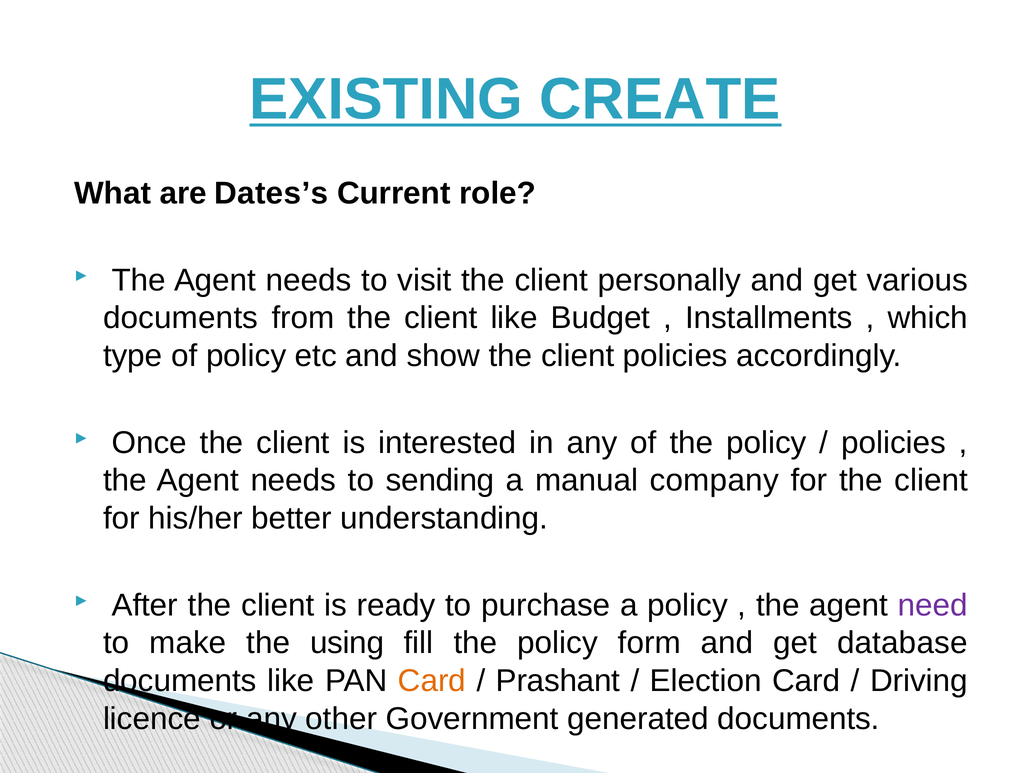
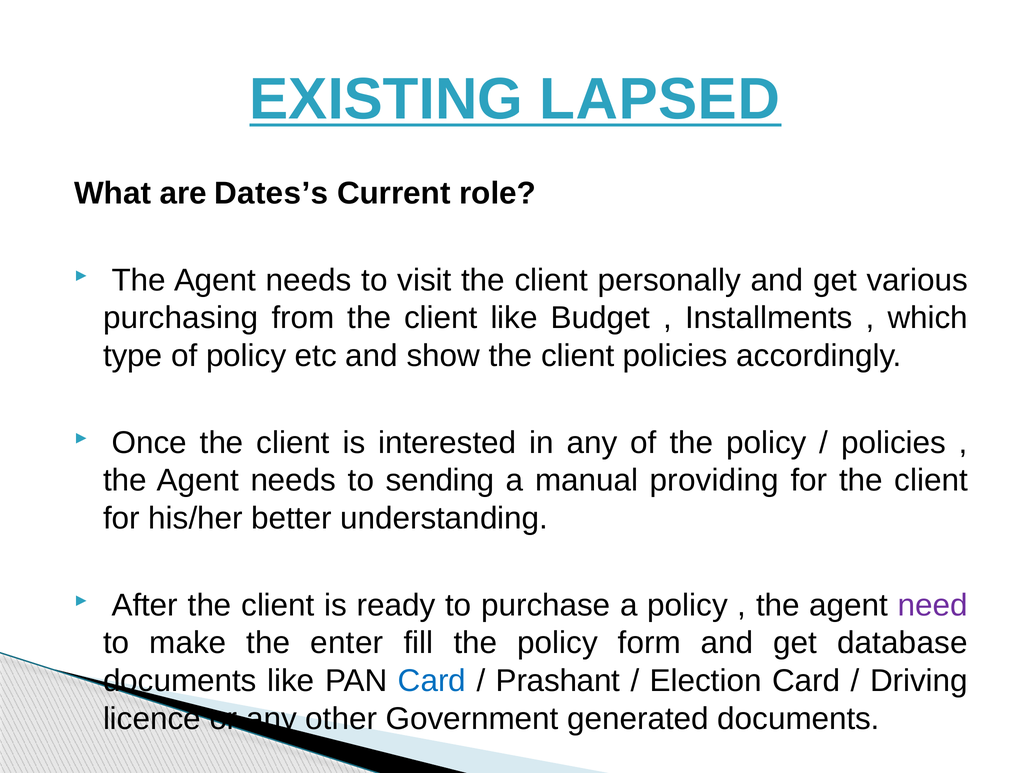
CREATE: CREATE -> LAPSED (660, 99)
documents: documents -> purchasing (181, 318)
company: company -> providing (714, 481)
using: using -> enter (347, 643)
Card colour: orange -> blue (432, 681)
